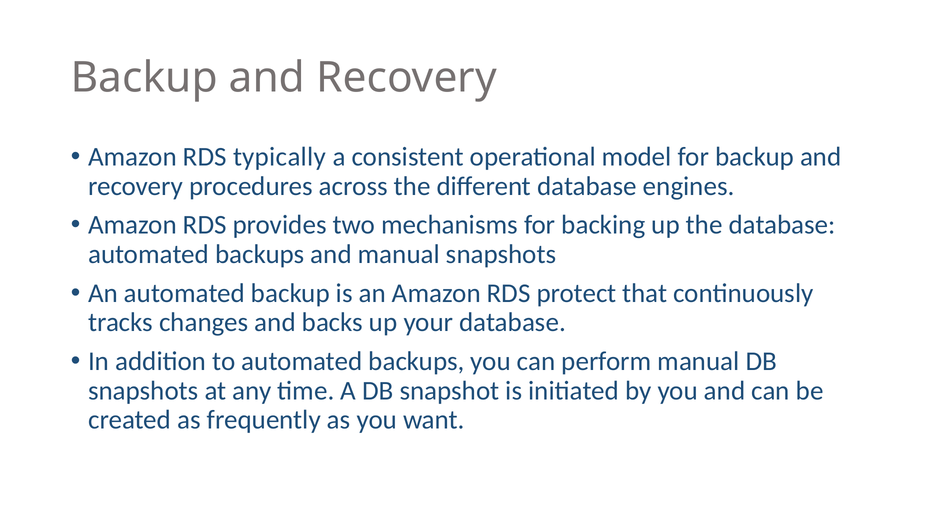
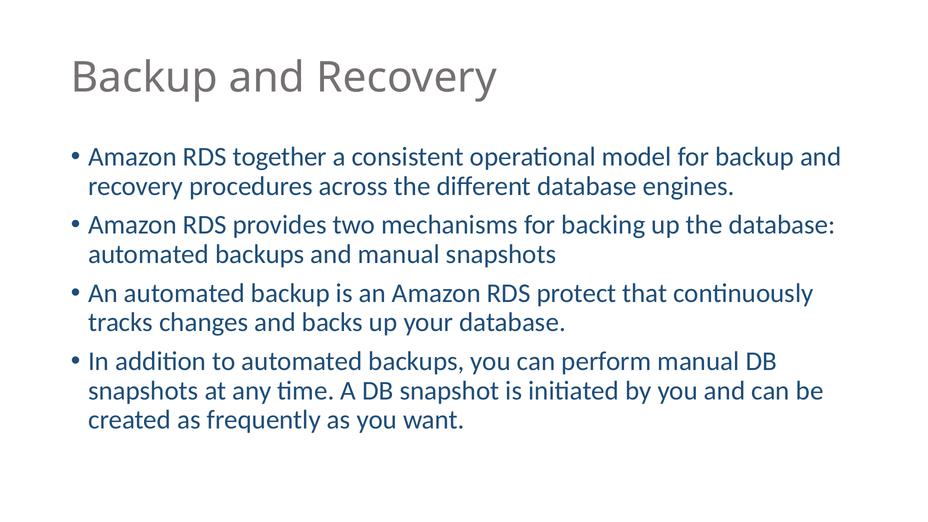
typically: typically -> together (280, 157)
